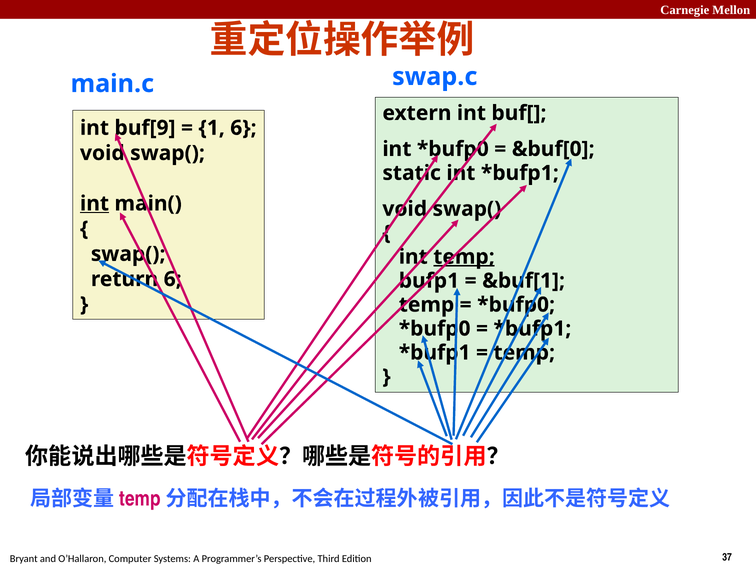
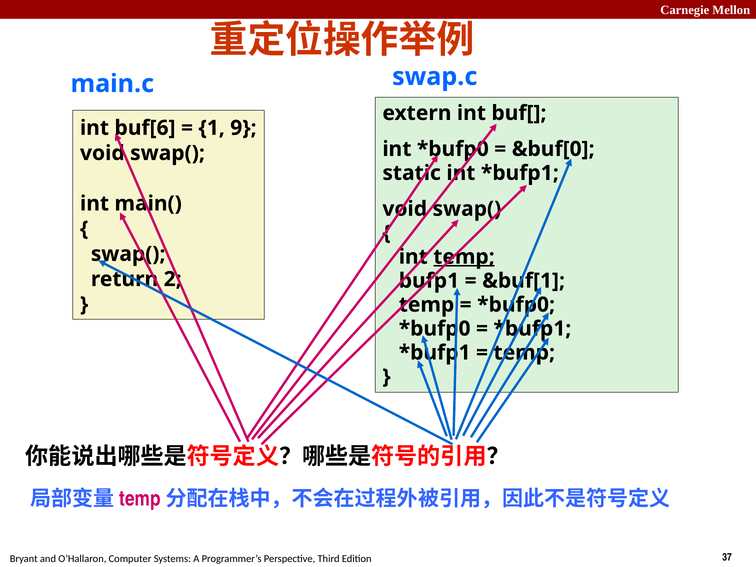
buf[9: buf[9 -> buf[6 (145, 128)
1 6: 6 -> 9 (243, 128)
int underline: present -> none (95, 204)
return 6: 6 -> 2 (173, 279)
